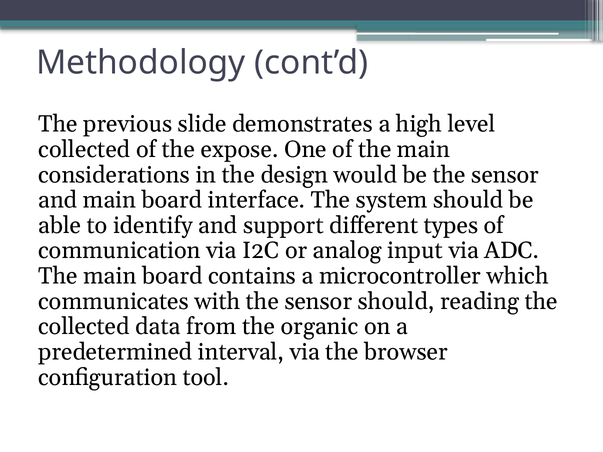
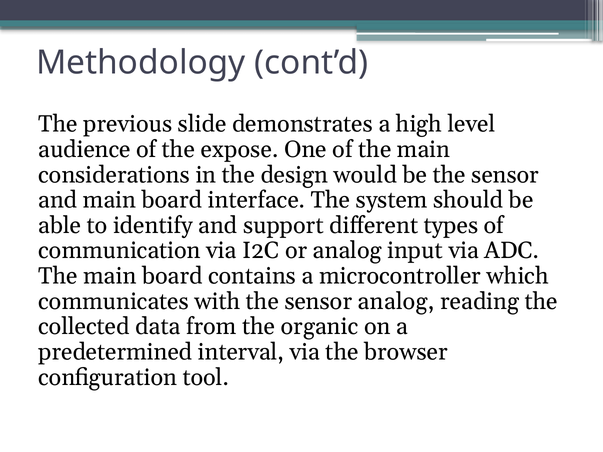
collected: collected -> audience (84, 150)
sensor should: should -> analog (396, 302)
